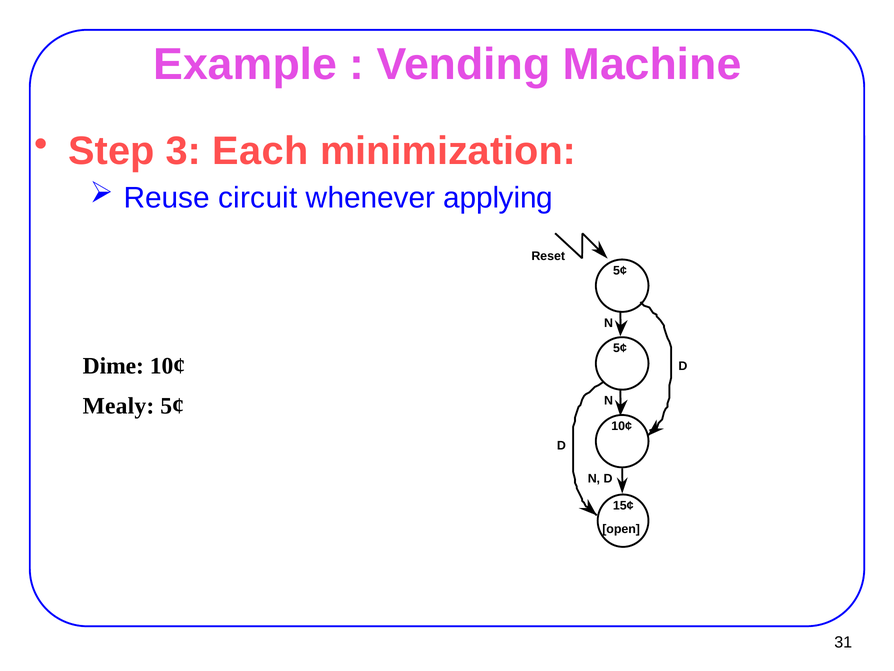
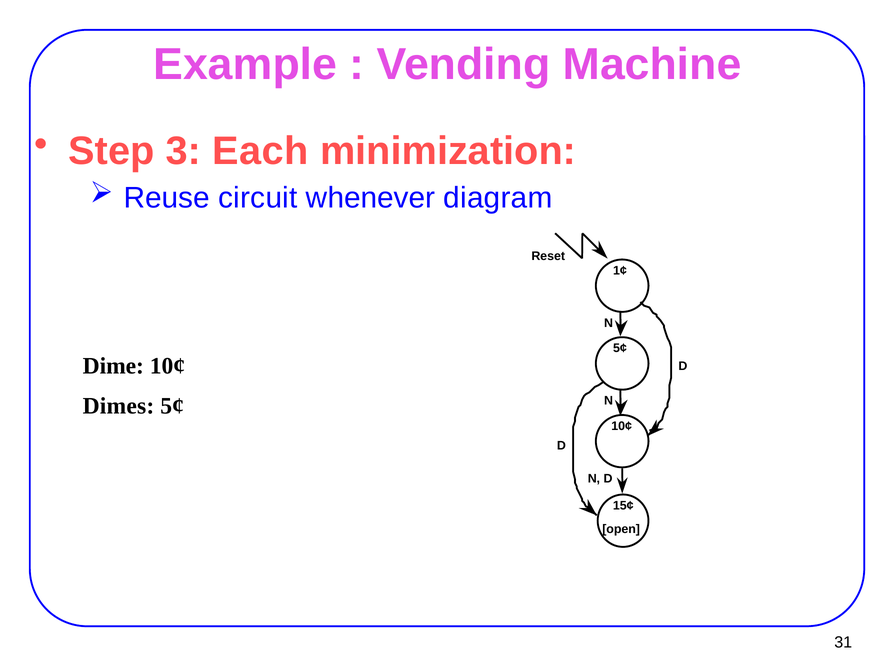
applying: applying -> diagram (498, 198)
5¢: 5¢ -> 1¢ (620, 270)
Mealy: Mealy -> Dimes (118, 406)
